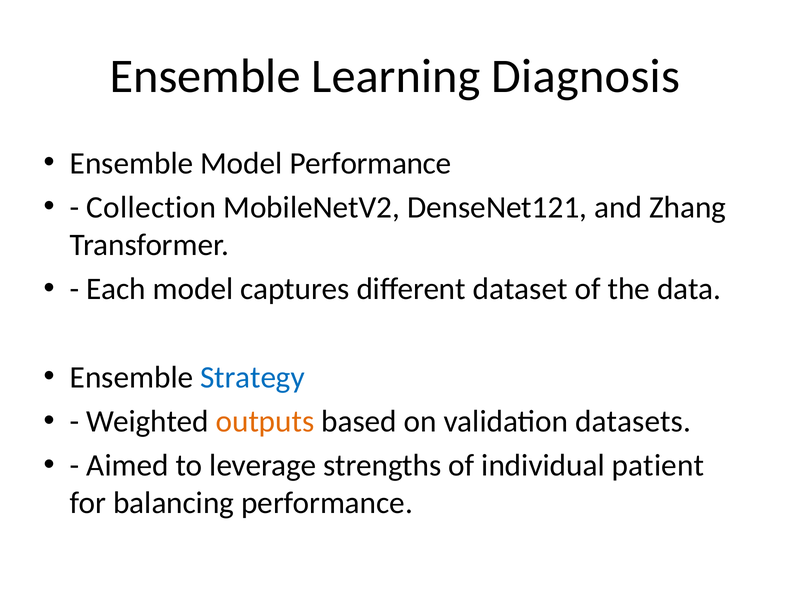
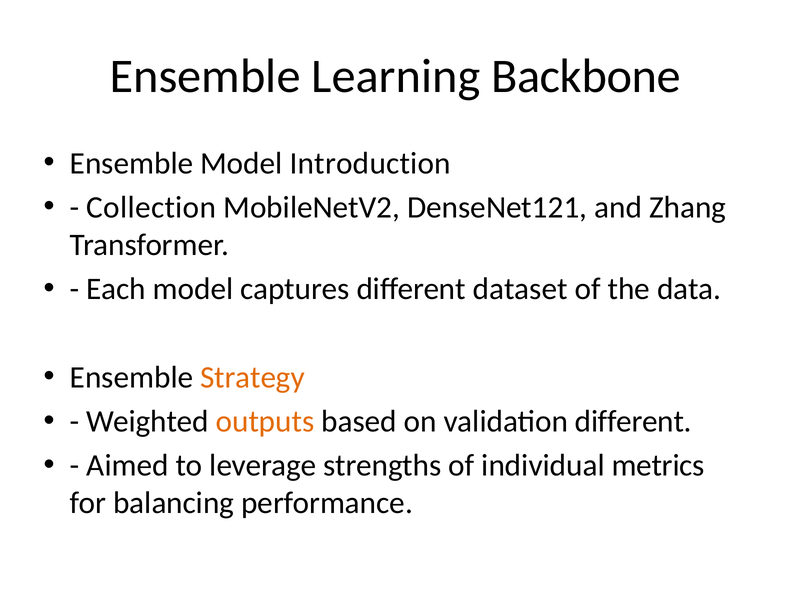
Diagnosis: Diagnosis -> Backbone (586, 77)
Model Performance: Performance -> Introduction (370, 163)
Strategy colour: blue -> orange (252, 377)
validation datasets: datasets -> different (633, 422)
patient: patient -> metrics (658, 466)
